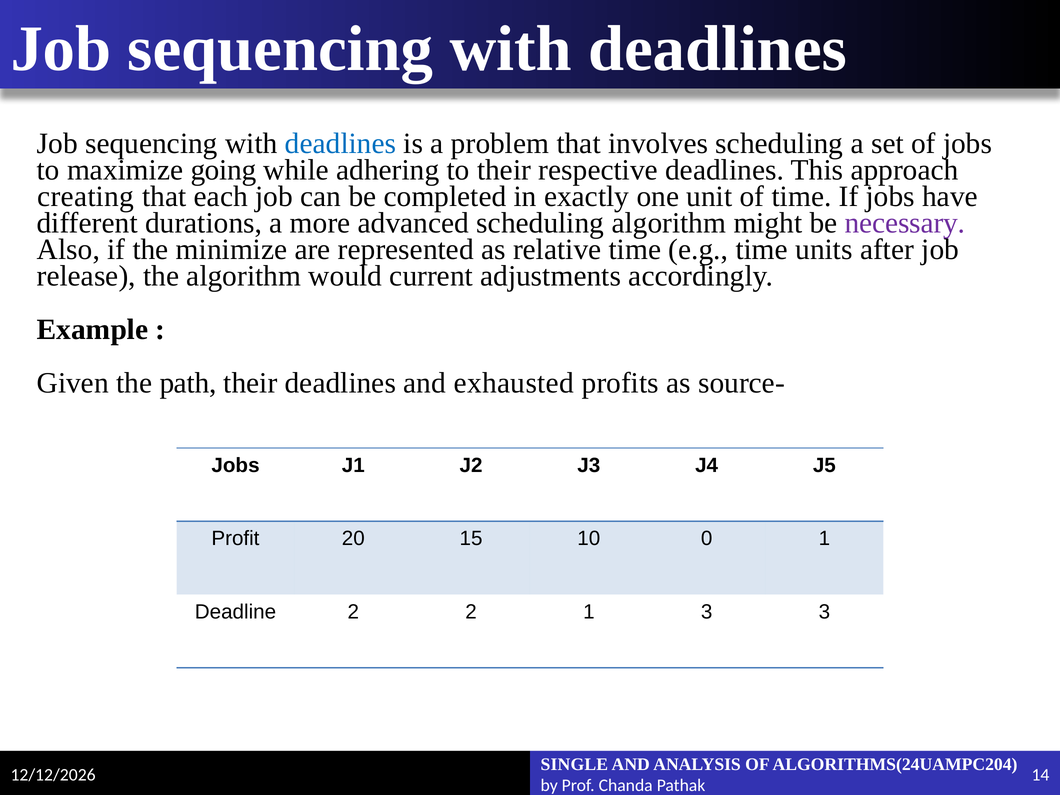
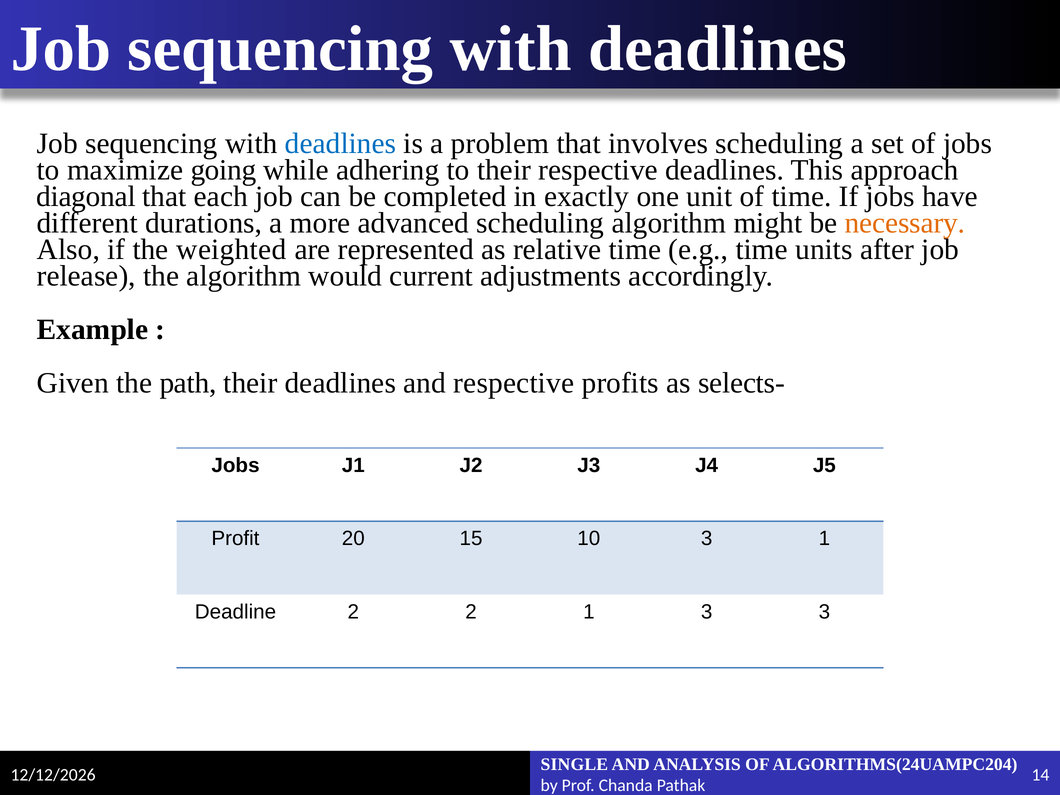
creating: creating -> diagonal (86, 196)
necessary colour: purple -> orange (905, 223)
minimize: minimize -> weighted (231, 249)
and exhausted: exhausted -> respective (514, 383)
source-: source- -> selects- (742, 383)
10 0: 0 -> 3 (707, 538)
